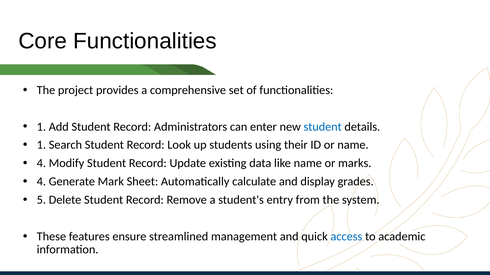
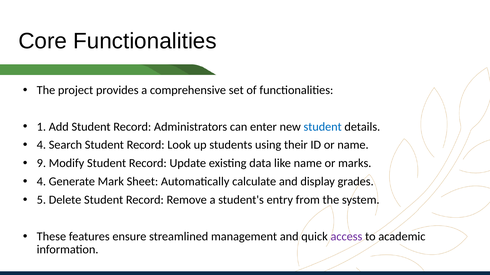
1: 1 -> 4 (41, 145)
4: 4 -> 9 (41, 164)
access colour: blue -> purple (346, 237)
